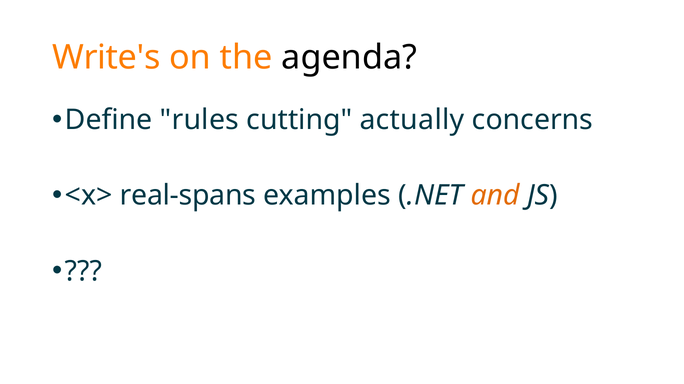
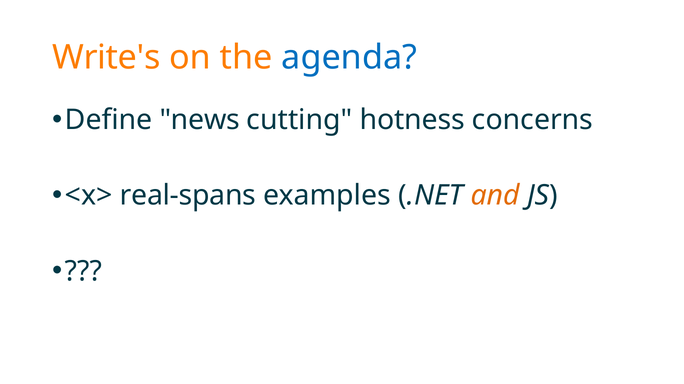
agenda colour: black -> blue (349, 57)
rules: rules -> news (200, 120)
actually: actually -> hotness (412, 120)
